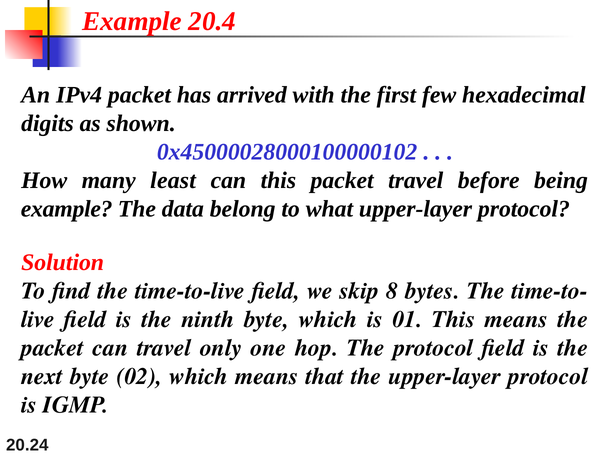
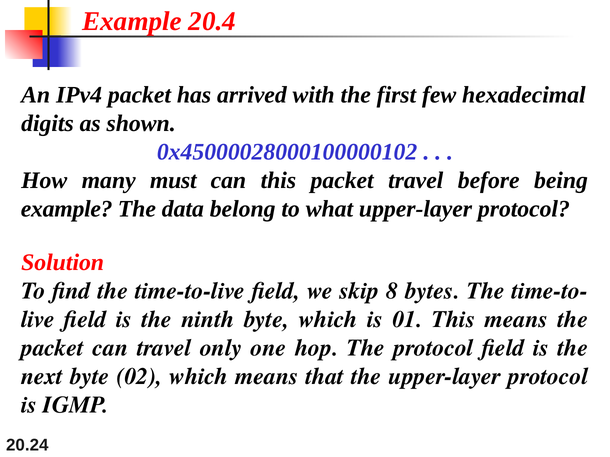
least: least -> must (173, 181)
